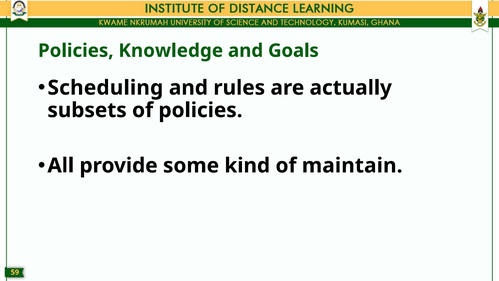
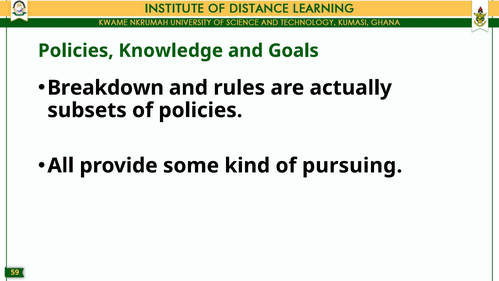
Scheduling: Scheduling -> Breakdown (106, 88)
maintain: maintain -> pursuing (352, 165)
